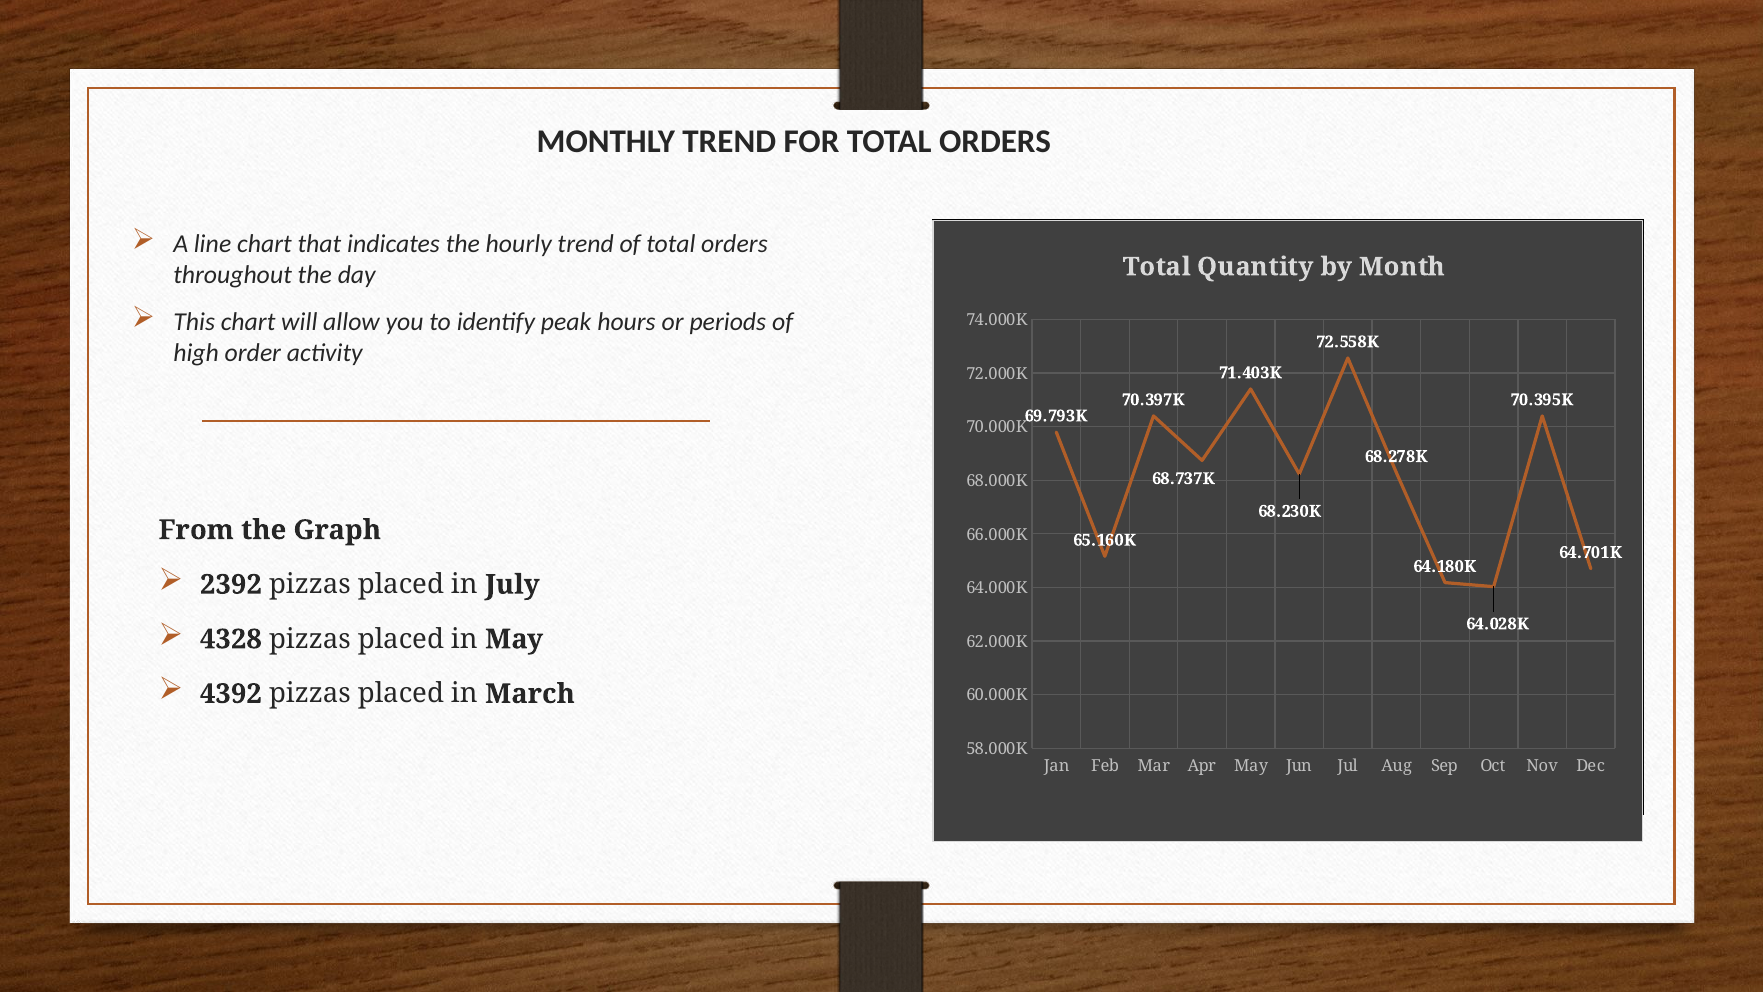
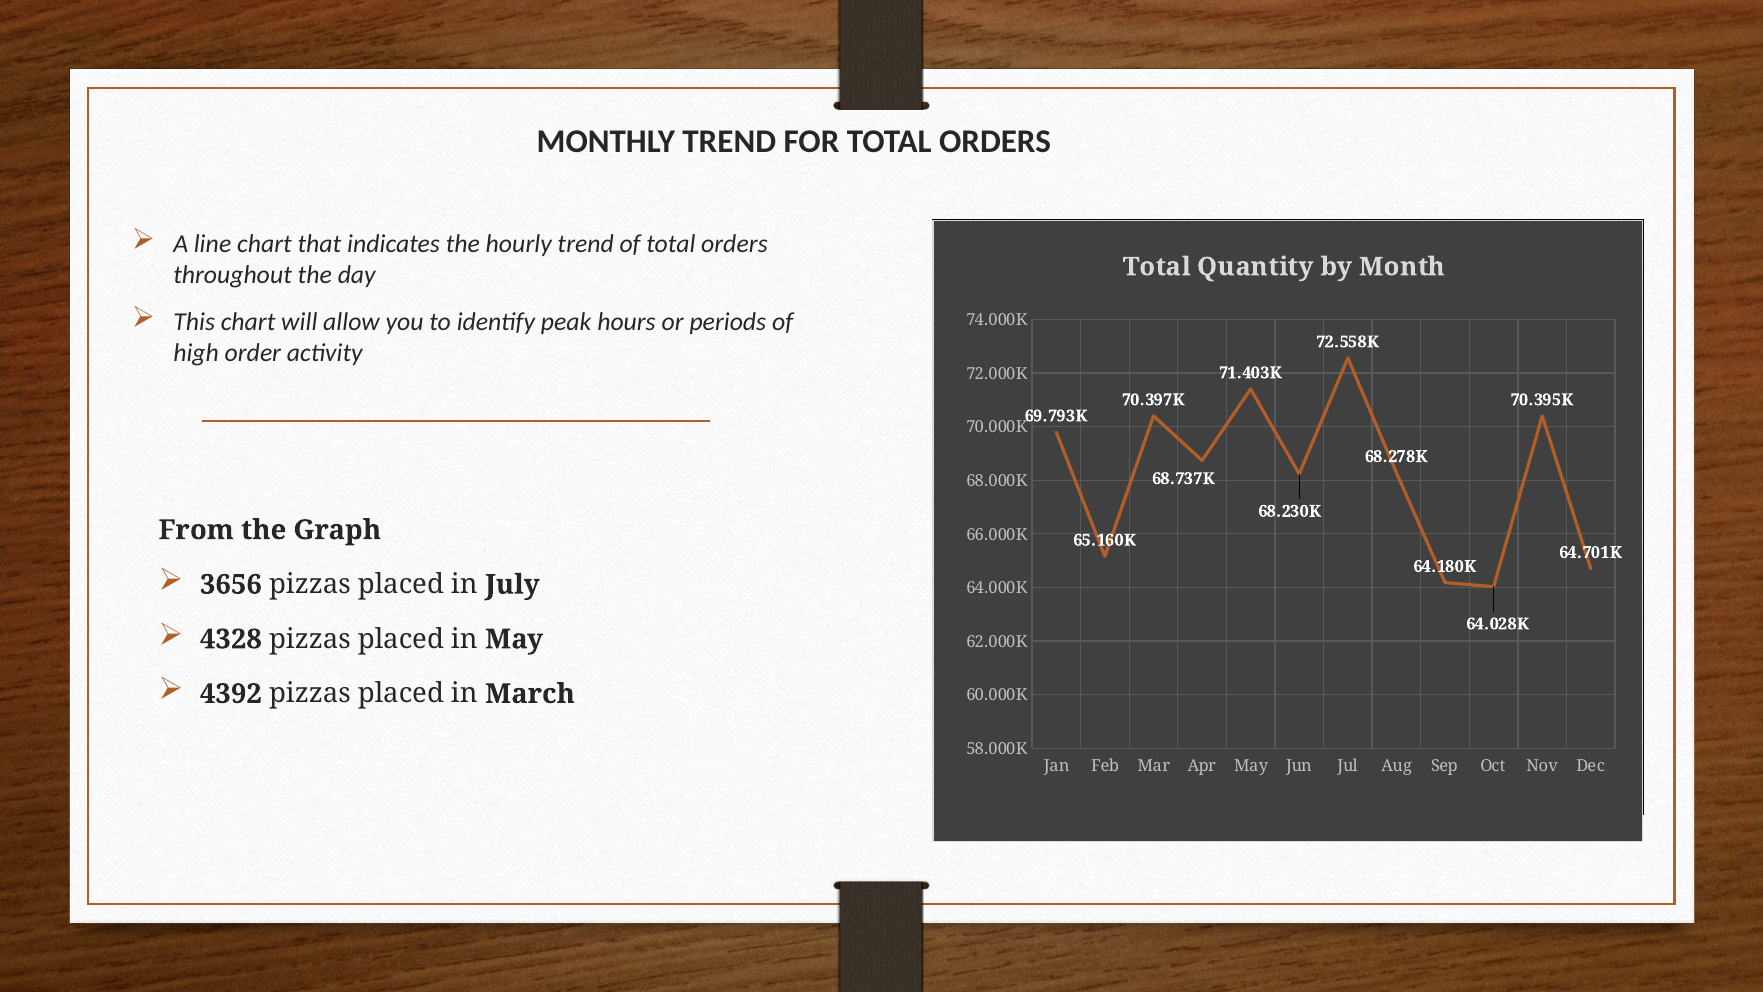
2392: 2392 -> 3656 (231, 584)
